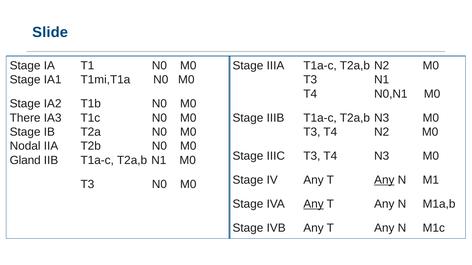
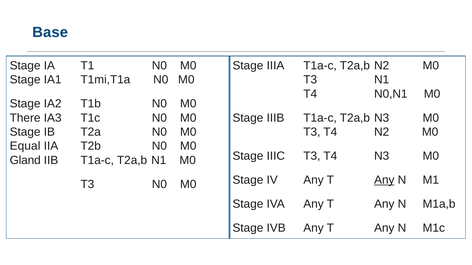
Slide: Slide -> Base (50, 32)
Nodal: Nodal -> Equal (25, 146)
Any underline: present -> none (314, 204)
